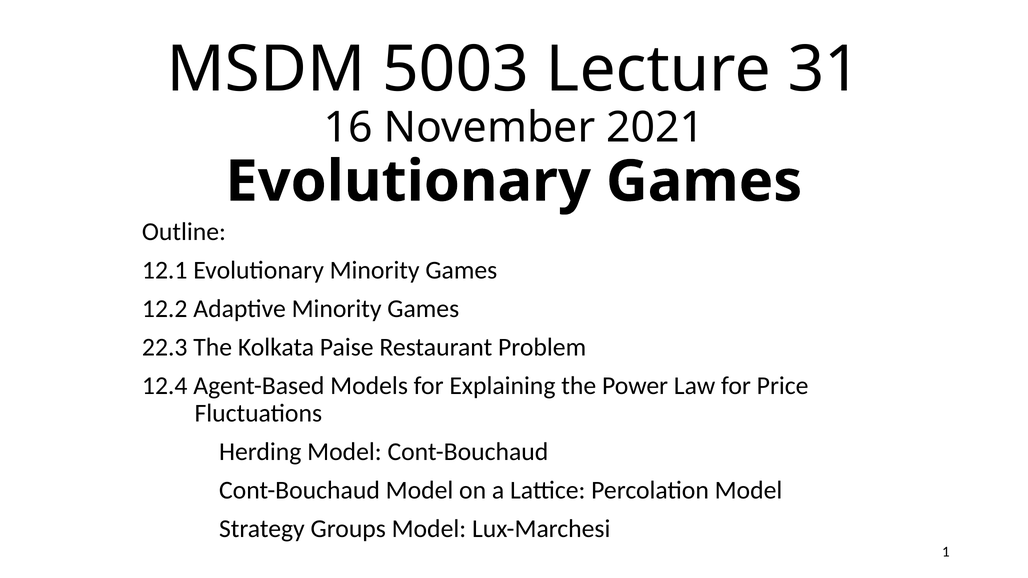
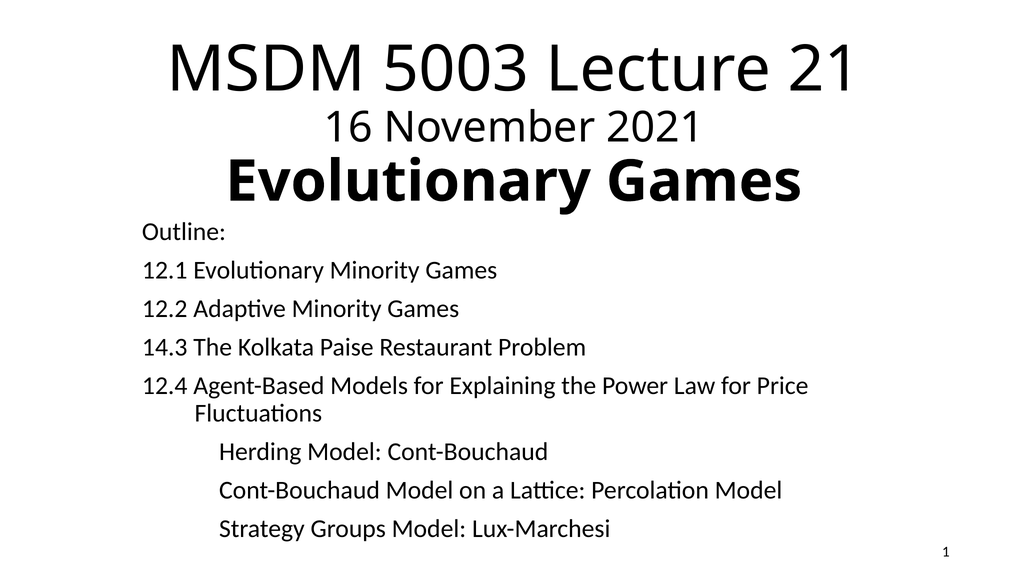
31: 31 -> 21 (824, 70)
22.3: 22.3 -> 14.3 (165, 347)
